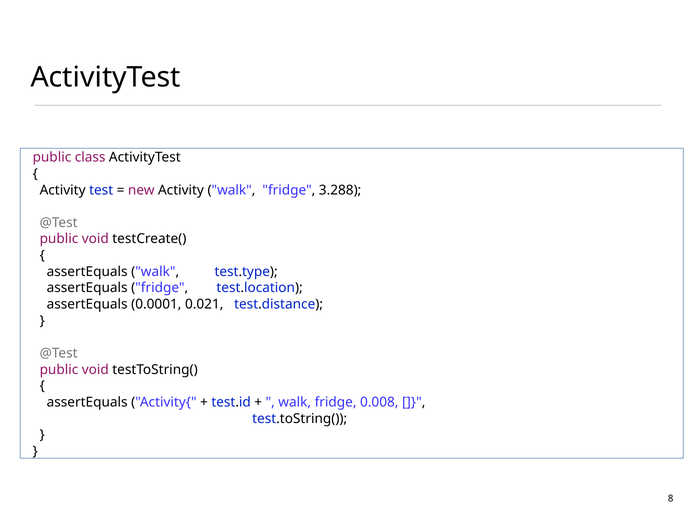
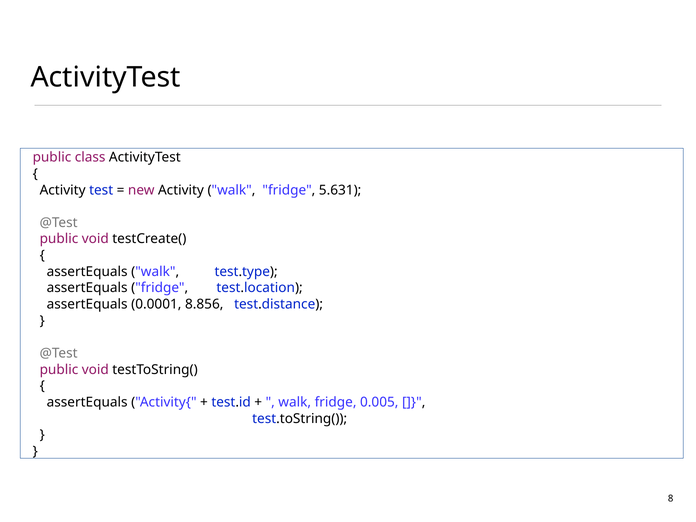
3.288: 3.288 -> 5.631 (340, 190)
0.021: 0.021 -> 8.856 (204, 304)
0.008: 0.008 -> 0.005 (379, 402)
